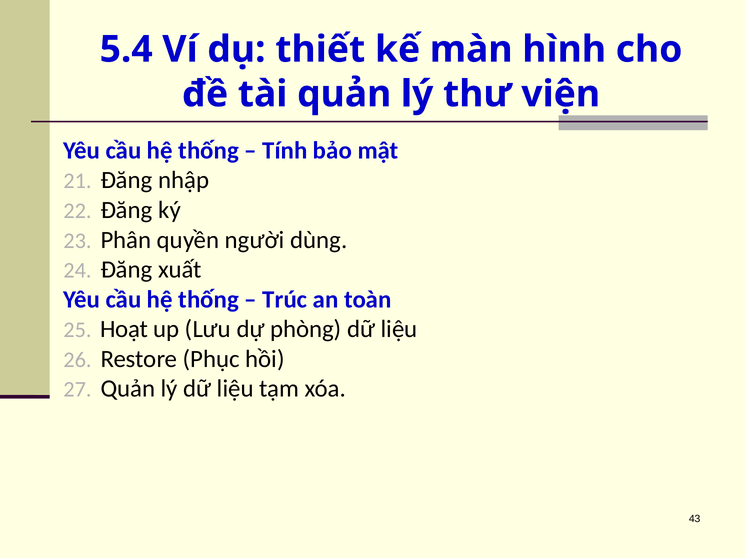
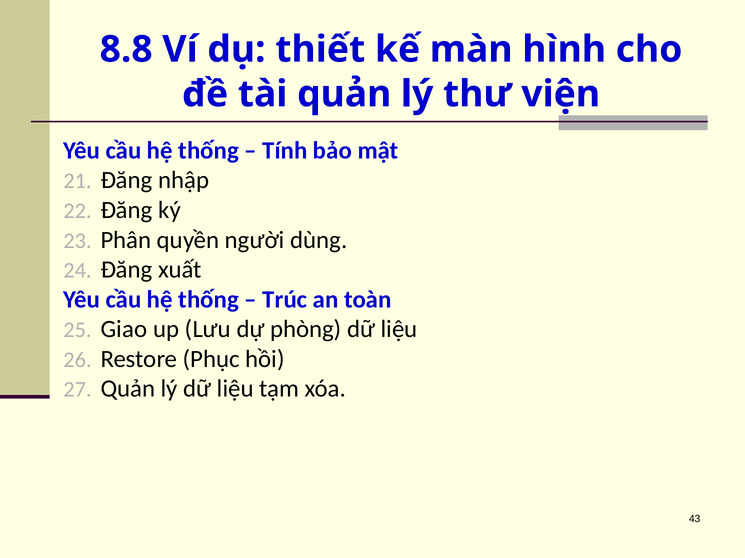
5.4: 5.4 -> 8.8 (126, 49)
Hoạt: Hoạt -> Giao (124, 330)
